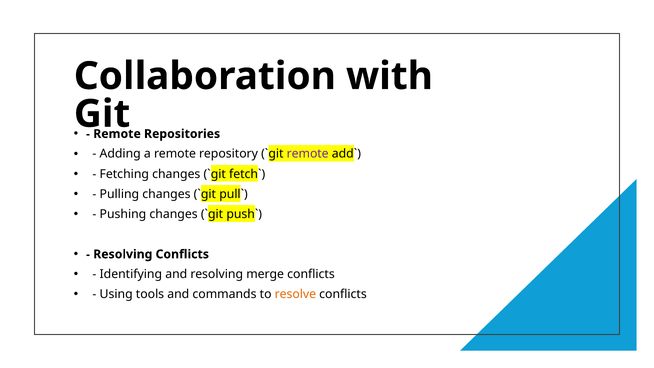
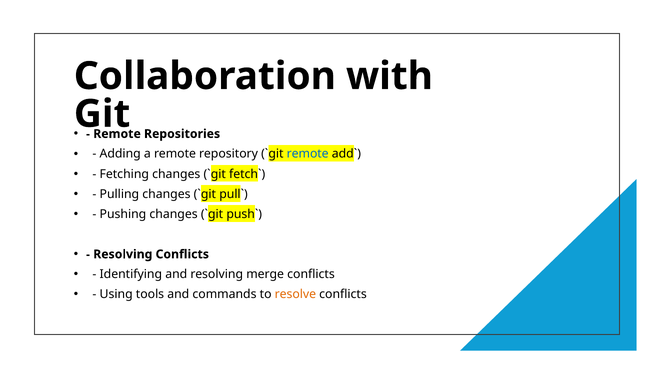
remote colour: purple -> blue (308, 154)
